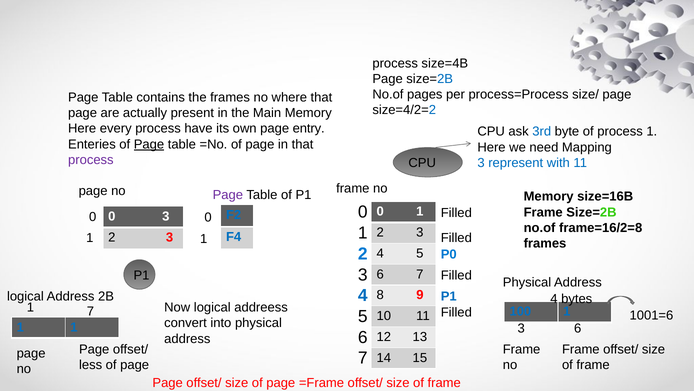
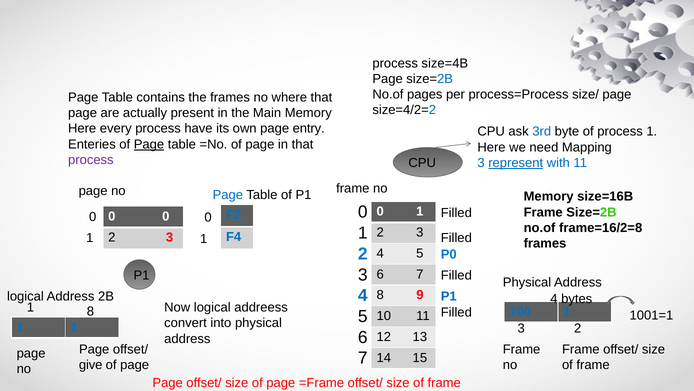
represent underline: none -> present (516, 163)
Page colour: purple -> blue (228, 195)
0 3: 3 -> 0 (166, 216)
1 7: 7 -> 8 (90, 311)
1001=6: 1001=6 -> 1001=1 (651, 315)
3 6: 6 -> 2 (578, 328)
less: less -> give (91, 364)
